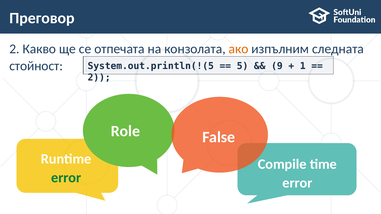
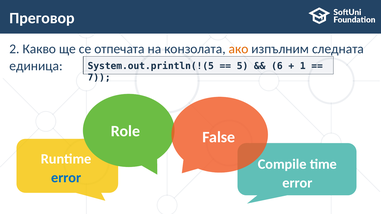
стойност: стойност -> единица (36, 66)
9: 9 -> 6 (277, 66)
2: 2 -> 7 (99, 78)
error colour: green -> blue (66, 178)
